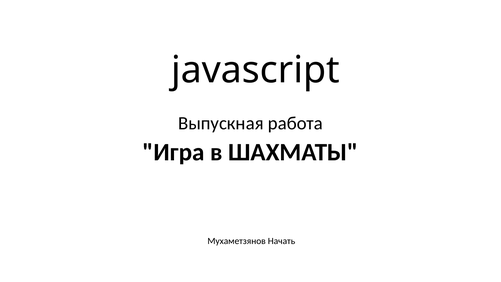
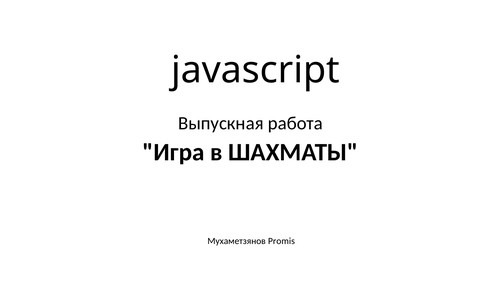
Начать: Начать -> Promis (281, 241)
